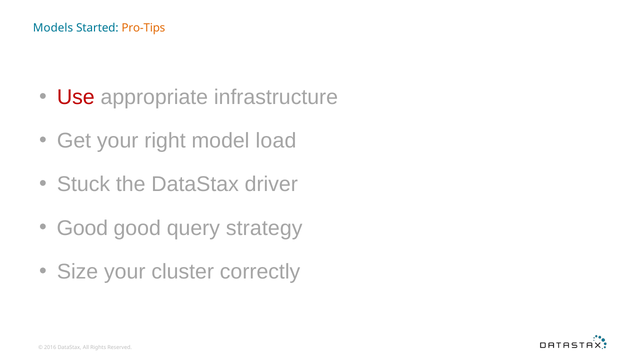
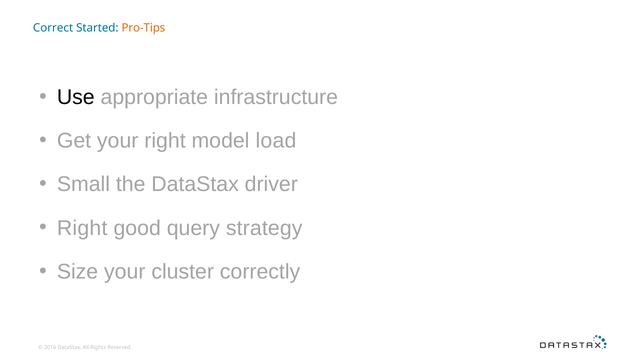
Models: Models -> Correct (53, 28)
Use colour: red -> black (76, 97)
Stuck: Stuck -> Small (83, 184)
Good: Good -> Right (82, 228)
